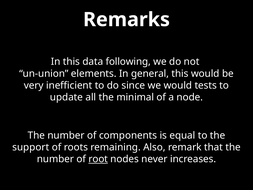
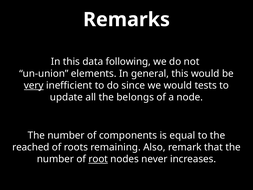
very underline: none -> present (34, 85)
minimal: minimal -> belongs (135, 97)
support: support -> reached (31, 147)
